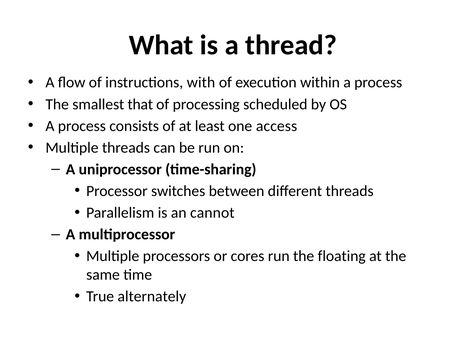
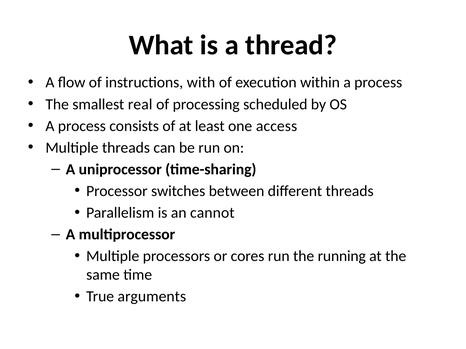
that: that -> real (140, 104)
floating: floating -> running (342, 257)
alternately: alternately -> arguments (152, 297)
